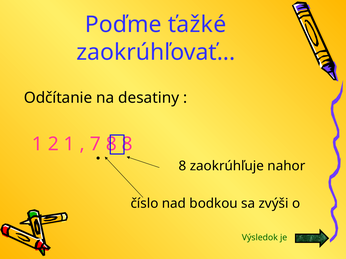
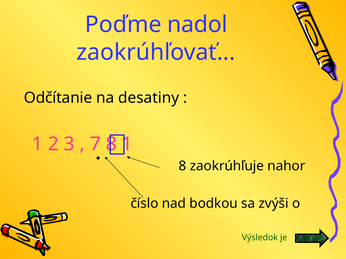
ťažké: ťažké -> nadol (197, 25)
2 1: 1 -> 3 (69, 144)
7 8 8: 8 -> 1 (127, 144)
